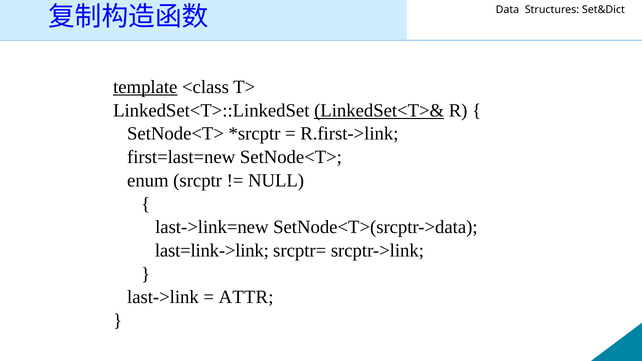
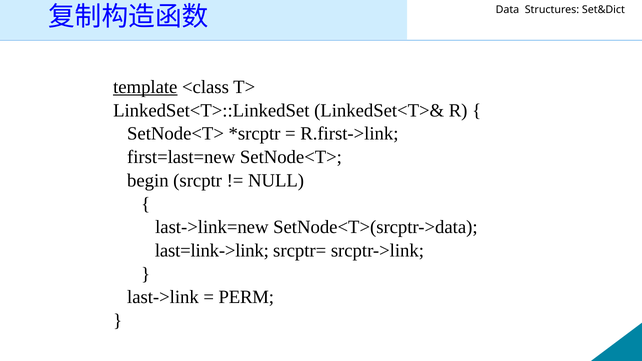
LinkedSet<T>& underline: present -> none (379, 110)
enum: enum -> begin (148, 181)
ATTR: ATTR -> PERM (246, 297)
